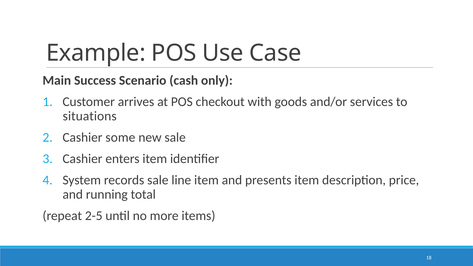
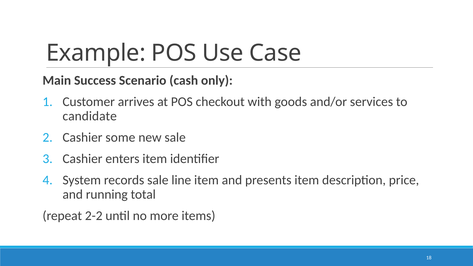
situations: situations -> candidate (90, 116)
2-5: 2-5 -> 2-2 (94, 216)
